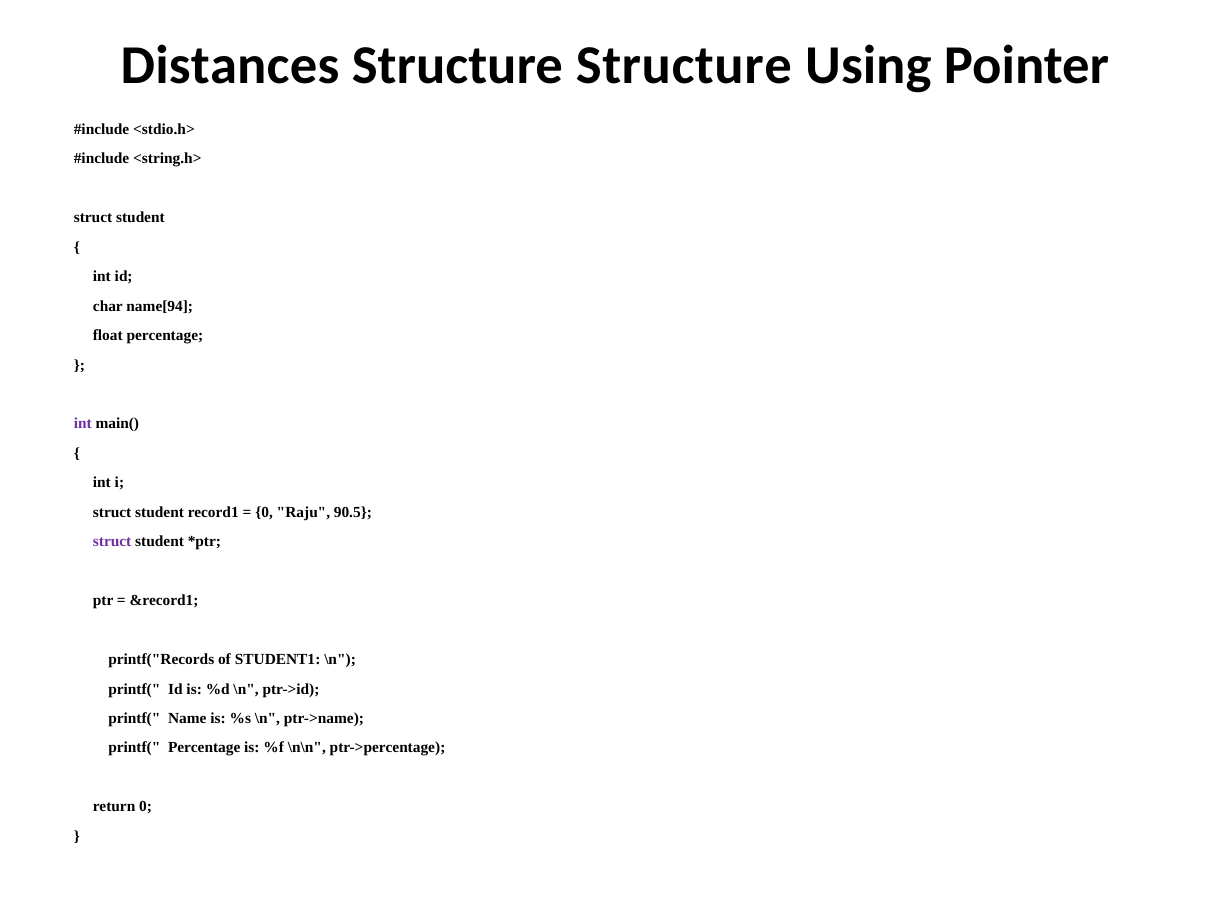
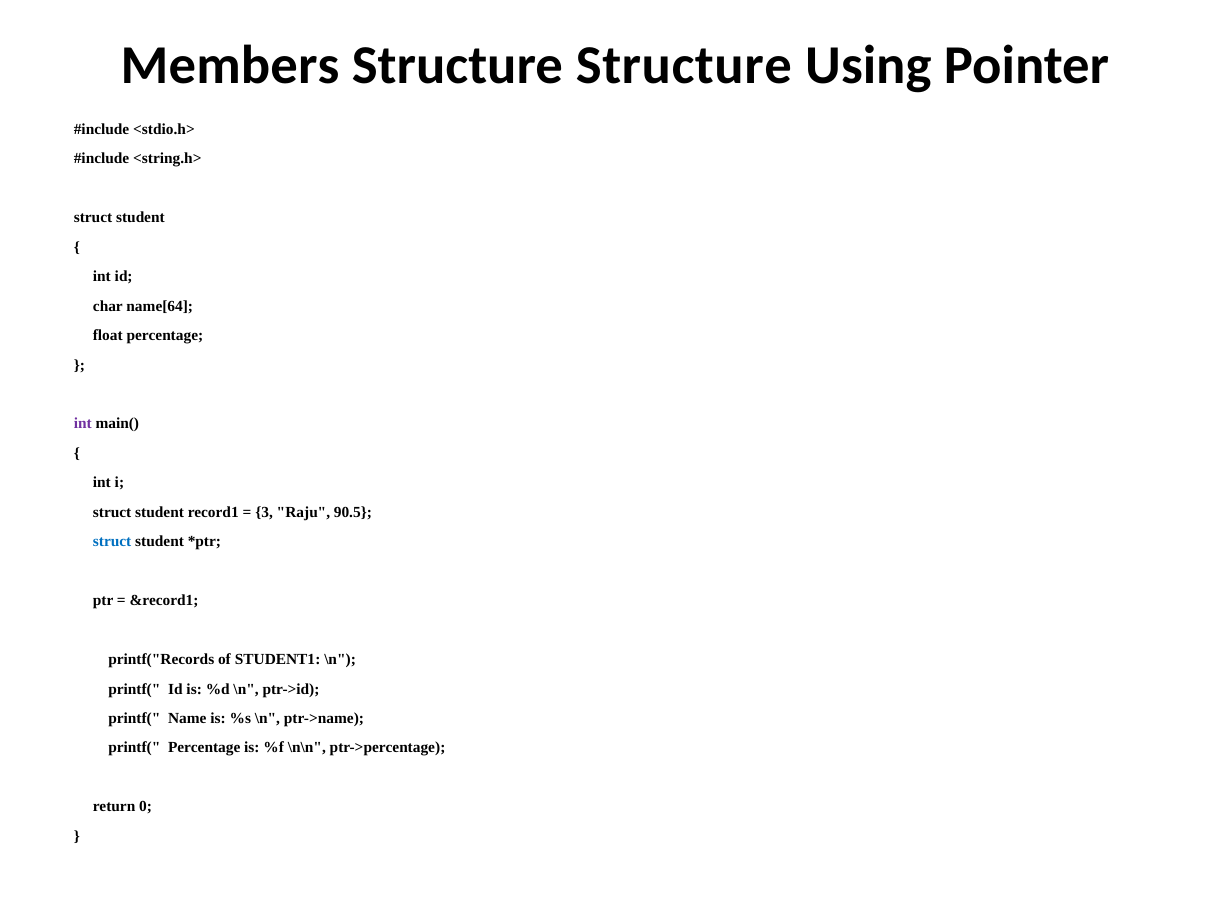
Distances: Distances -> Members (230, 65)
name[94: name[94 -> name[64 (160, 306)
0: 0 -> 3 (264, 512)
struct colour: purple -> blue (112, 542)
